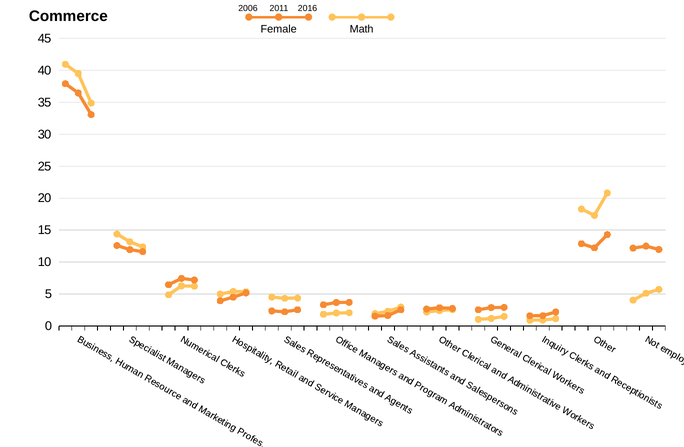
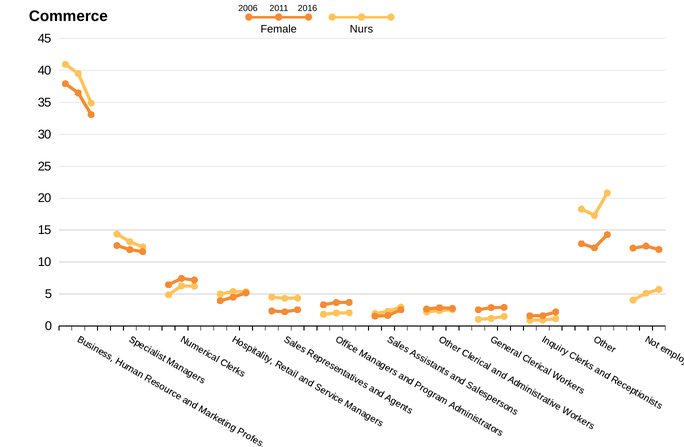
Math: Math -> Nurs (361, 29)
